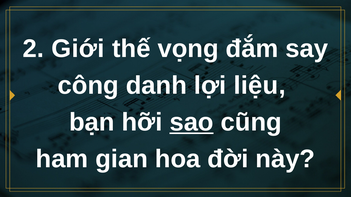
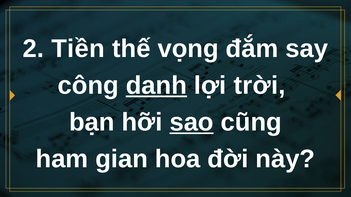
Giới: Giới -> Tiền (78, 49)
danh underline: none -> present (156, 86)
liệu: liệu -> trời (260, 86)
